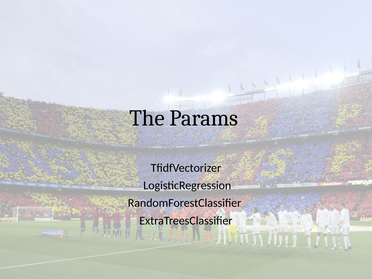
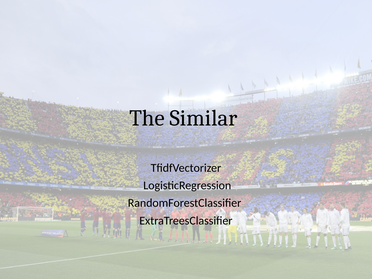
Params: Params -> Similar (203, 118)
